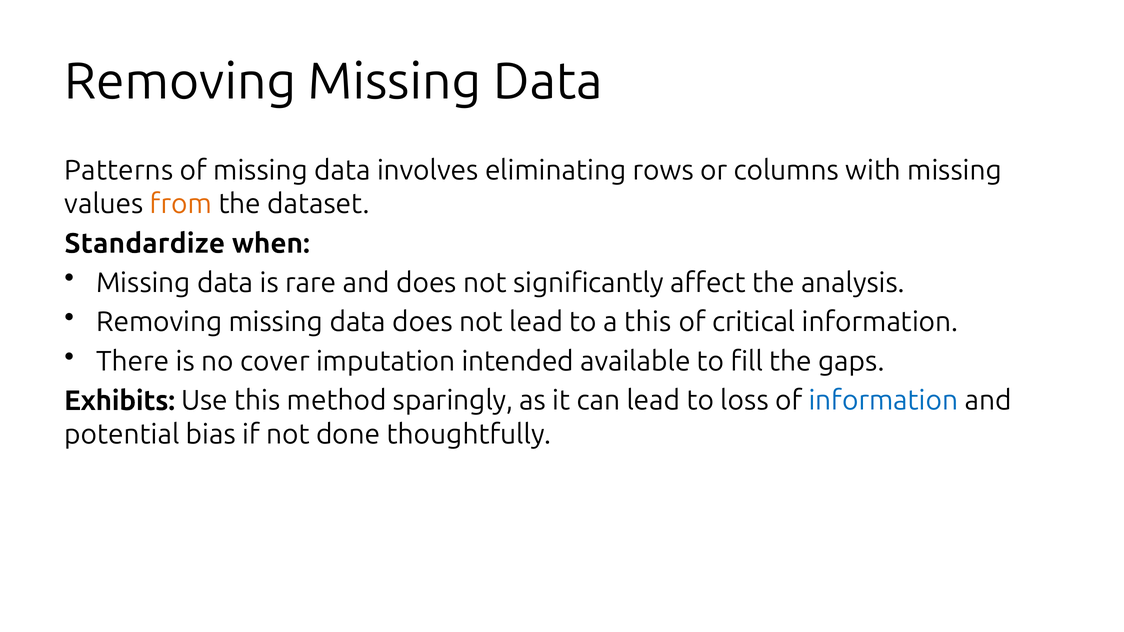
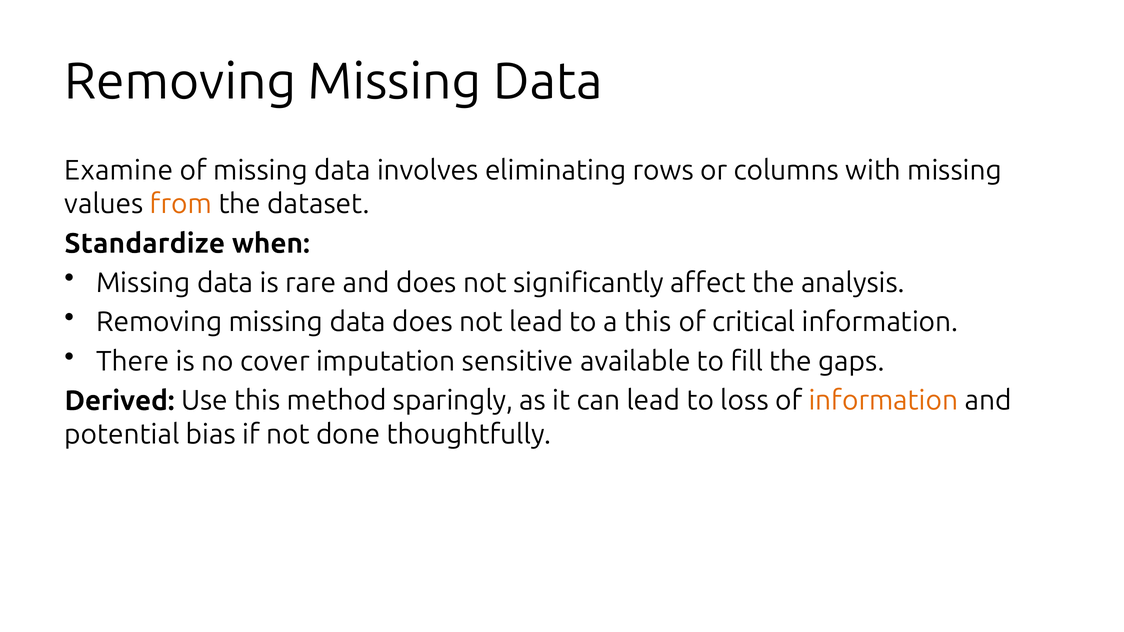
Patterns: Patterns -> Examine (119, 171)
intended: intended -> sensitive (518, 362)
Exhibits: Exhibits -> Derived (120, 401)
information colour: blue -> orange (883, 401)
